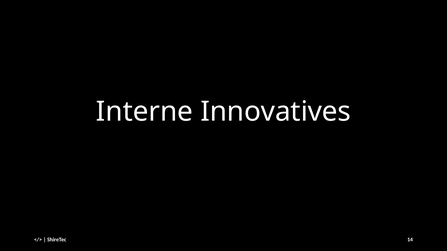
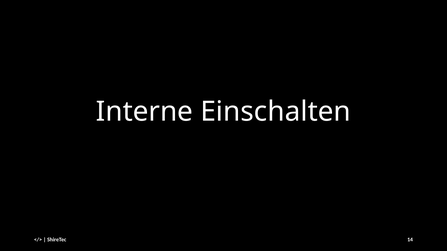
Innovatives: Innovatives -> Einschalten (276, 112)
